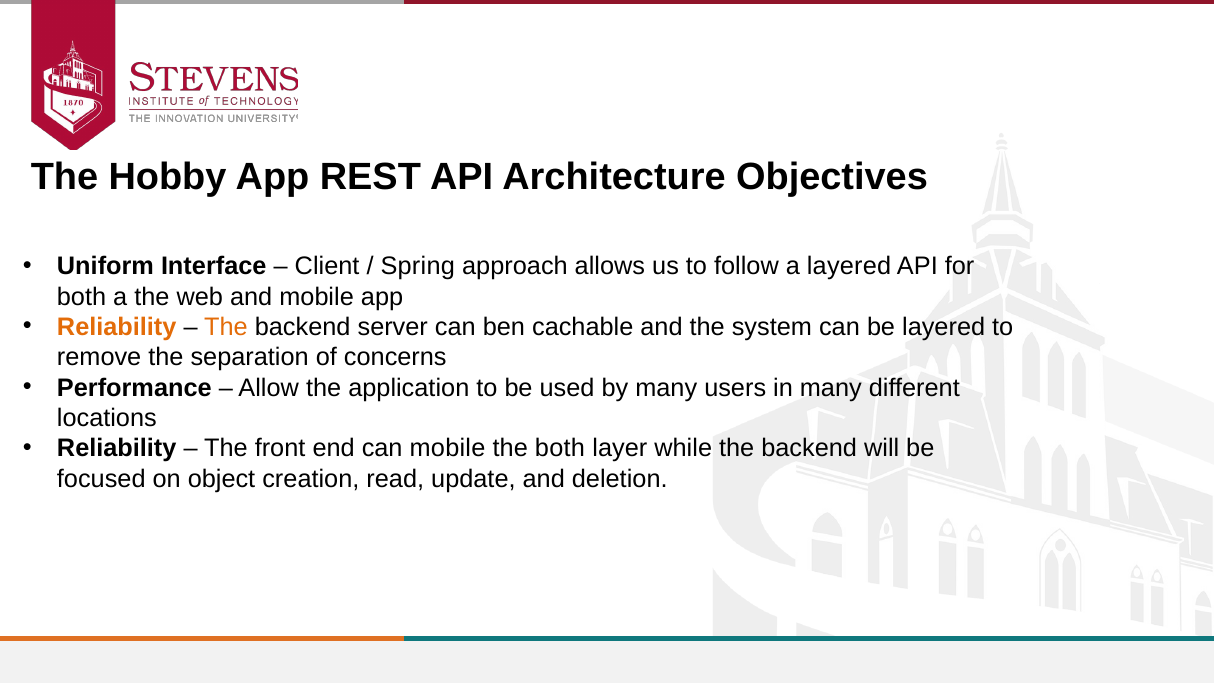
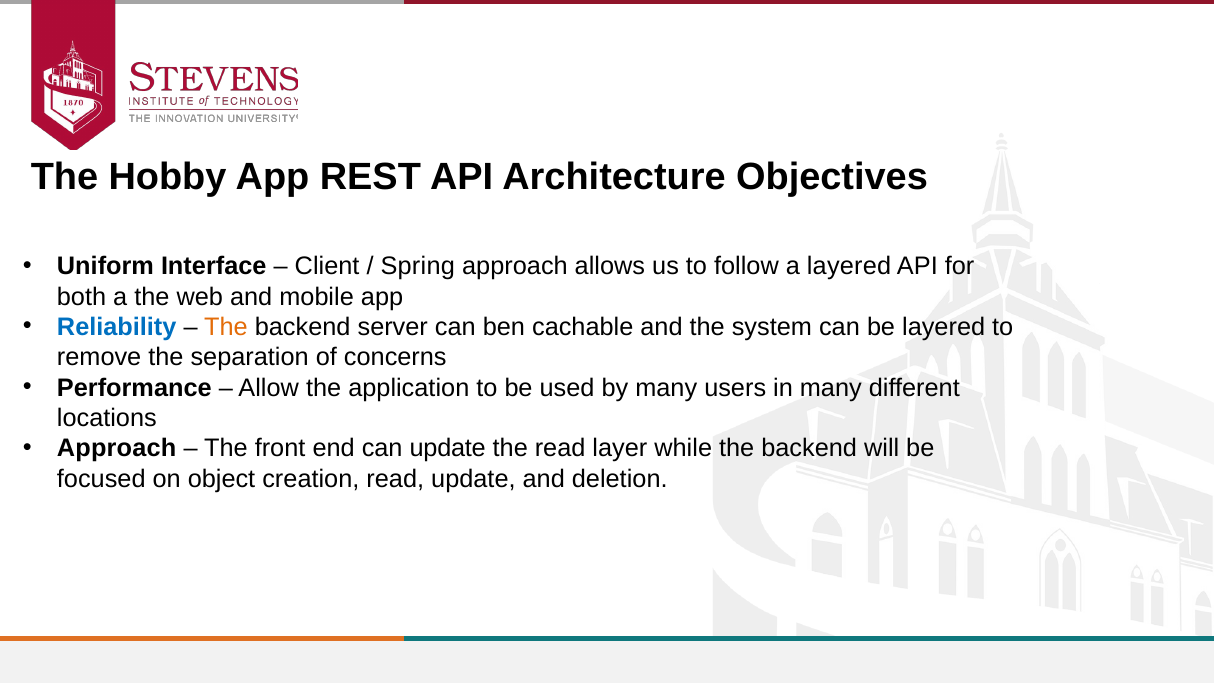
Reliability colour: orange -> blue (117, 327)
Reliability: Reliability -> Approach (117, 448)
can mobile: mobile -> update (448, 448)
the both: both -> read (560, 448)
